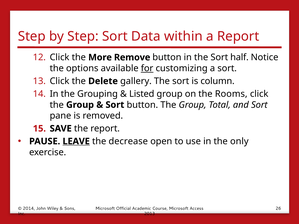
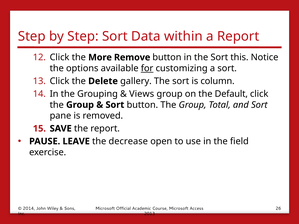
half: half -> this (239, 57)
Listed: Listed -> Views (142, 94)
Rooms: Rooms -> Default (231, 94)
LEAVE underline: present -> none (76, 141)
only: only -> field (239, 141)
